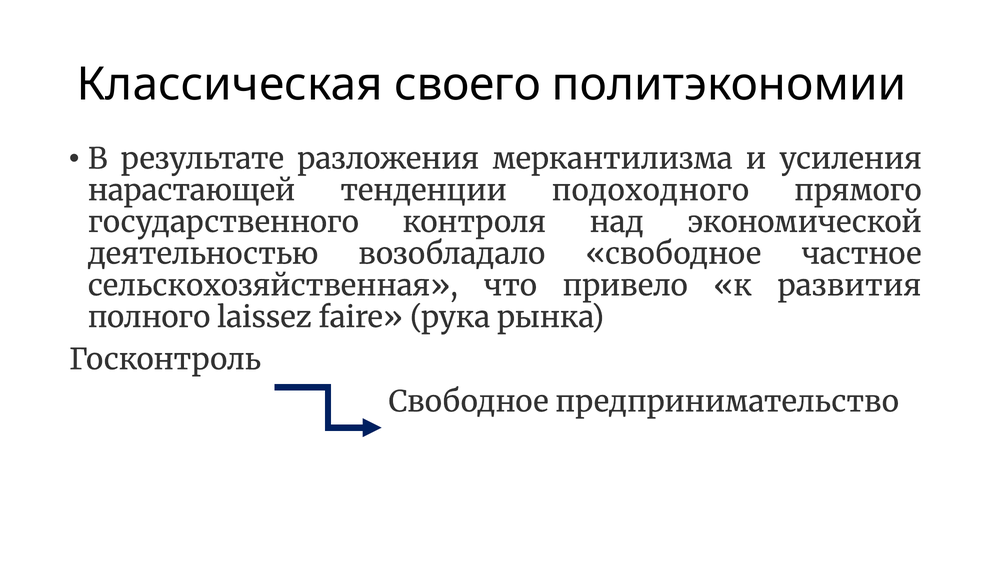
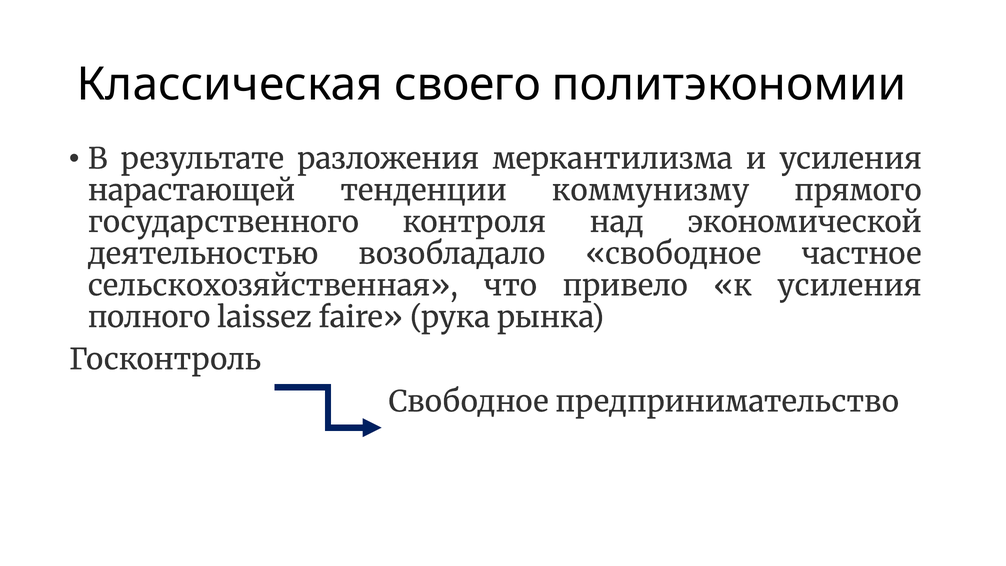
подоходного: подоходного -> коммунизму (650, 191)
к развития: развития -> усиления (849, 286)
